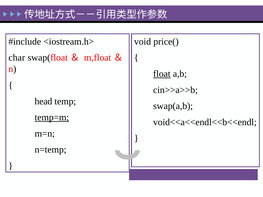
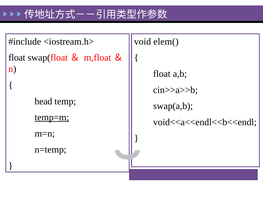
price(: price( -> elem( (166, 42)
char: char -> float (17, 58)
float underline: present -> none (162, 74)
